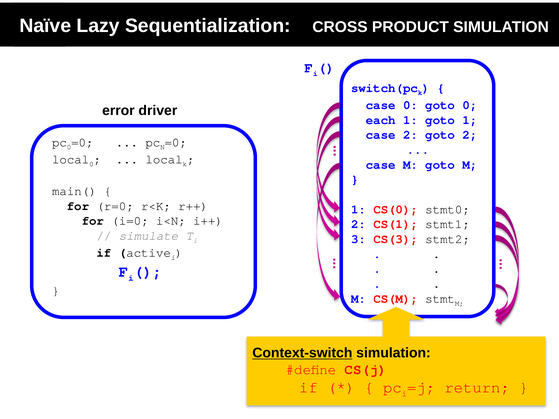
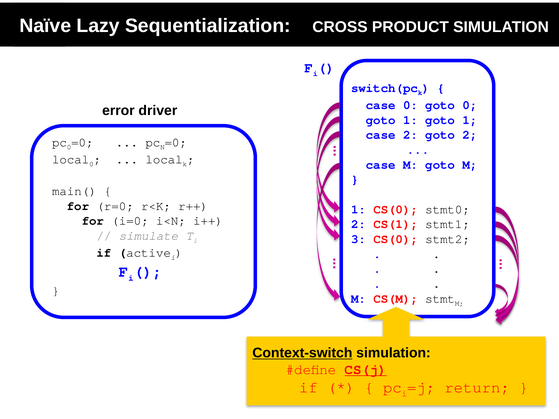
each: each -> goto (381, 120)
3 CS(3: CS(3 -> CS(0 (396, 239)
CS(j underline: none -> present (366, 370)
